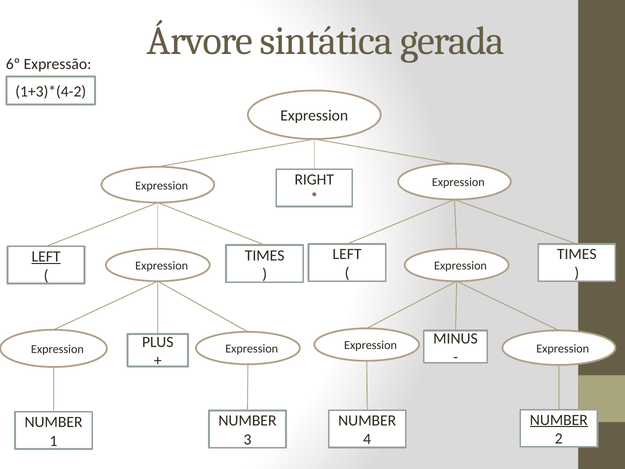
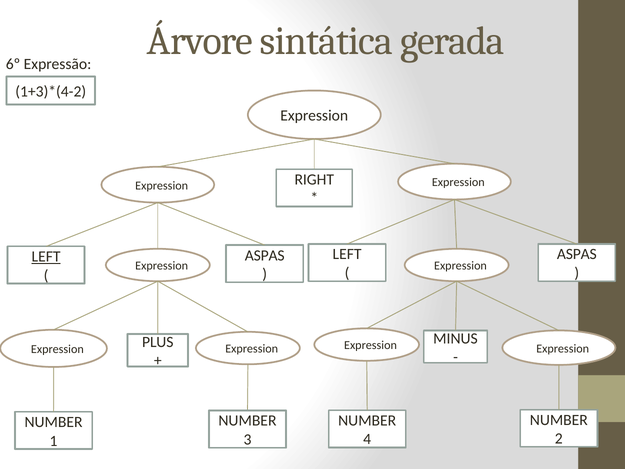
TIMES: TIMES -> ASPAS (577, 254)
TIMES: TIMES -> ASPAS (265, 255)
NUMBER underline: present -> none (559, 420)
